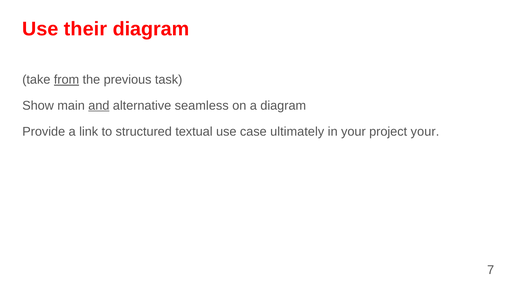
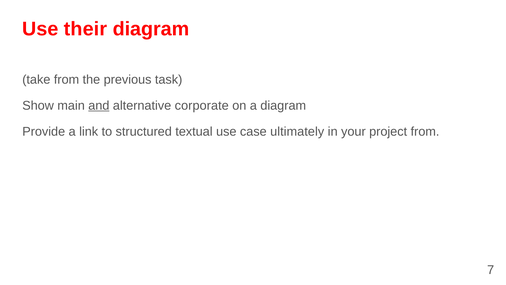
from underline: present -> none (67, 80)
seamless: seamless -> corporate (202, 105)
project your: your -> from (425, 131)
